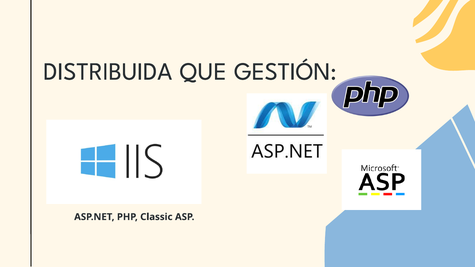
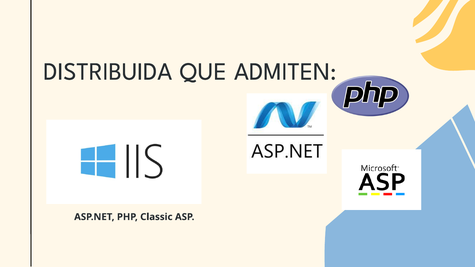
GESTIÓN: GESTIÓN -> ADMITEN (285, 72)
